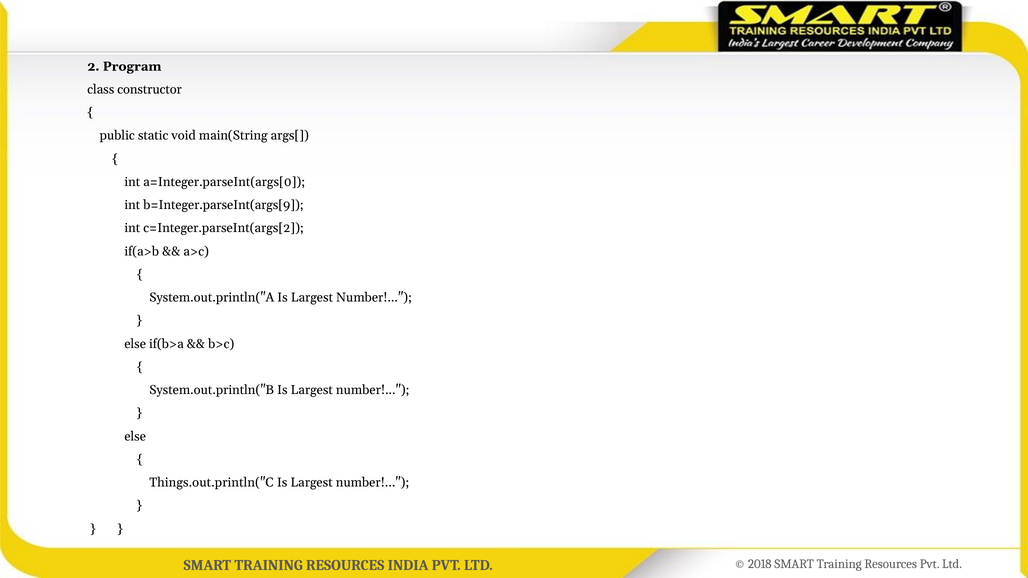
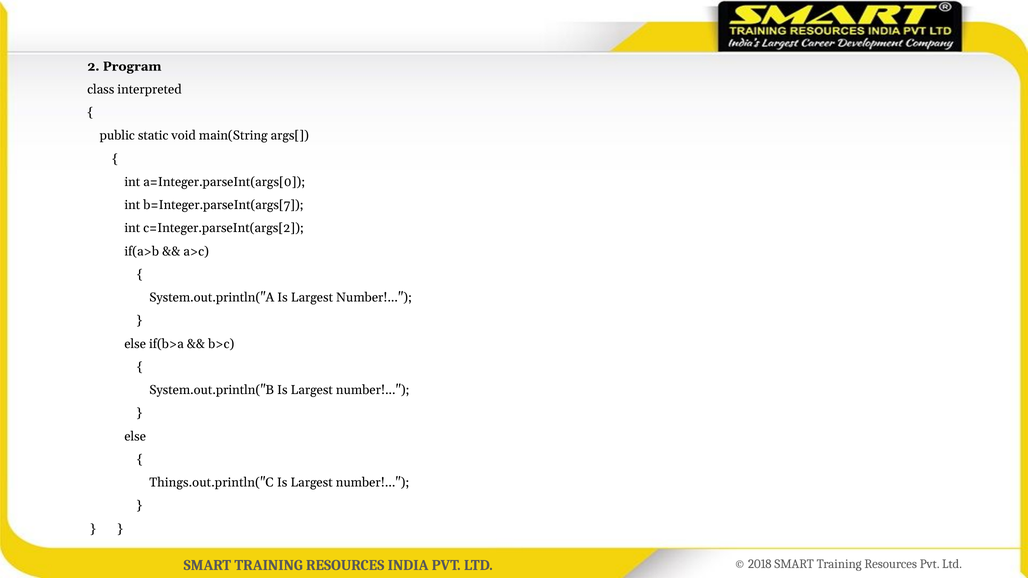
constructor: constructor -> interpreted (150, 90)
b=Integer.parseInt(args[9: b=Integer.parseInt(args[9 -> b=Integer.parseInt(args[7 (224, 205)
